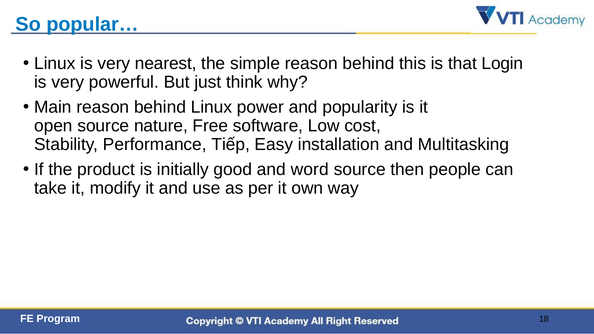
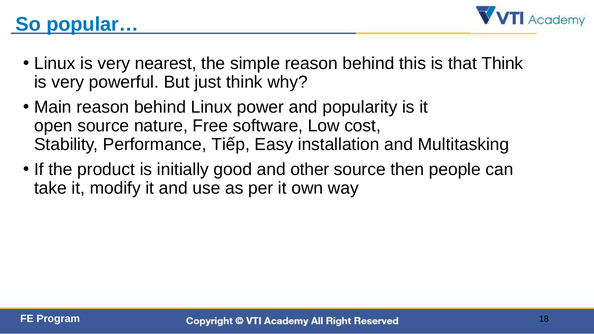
that Login: Login -> Think (502, 63)
word: word -> other (310, 169)
